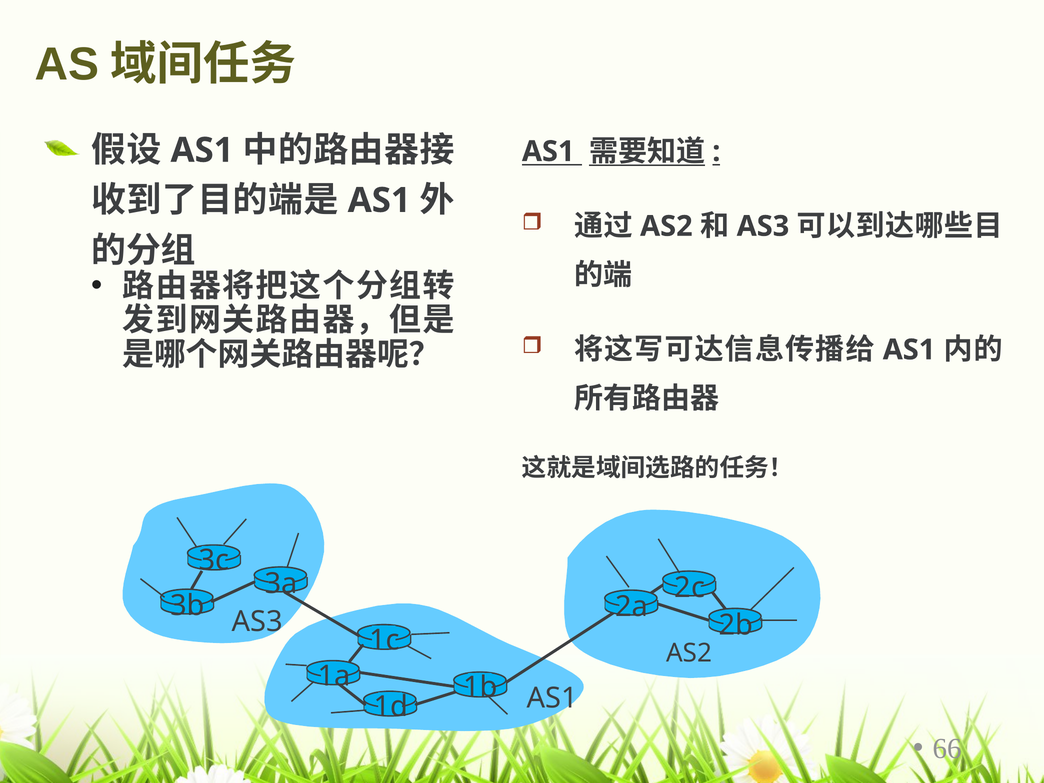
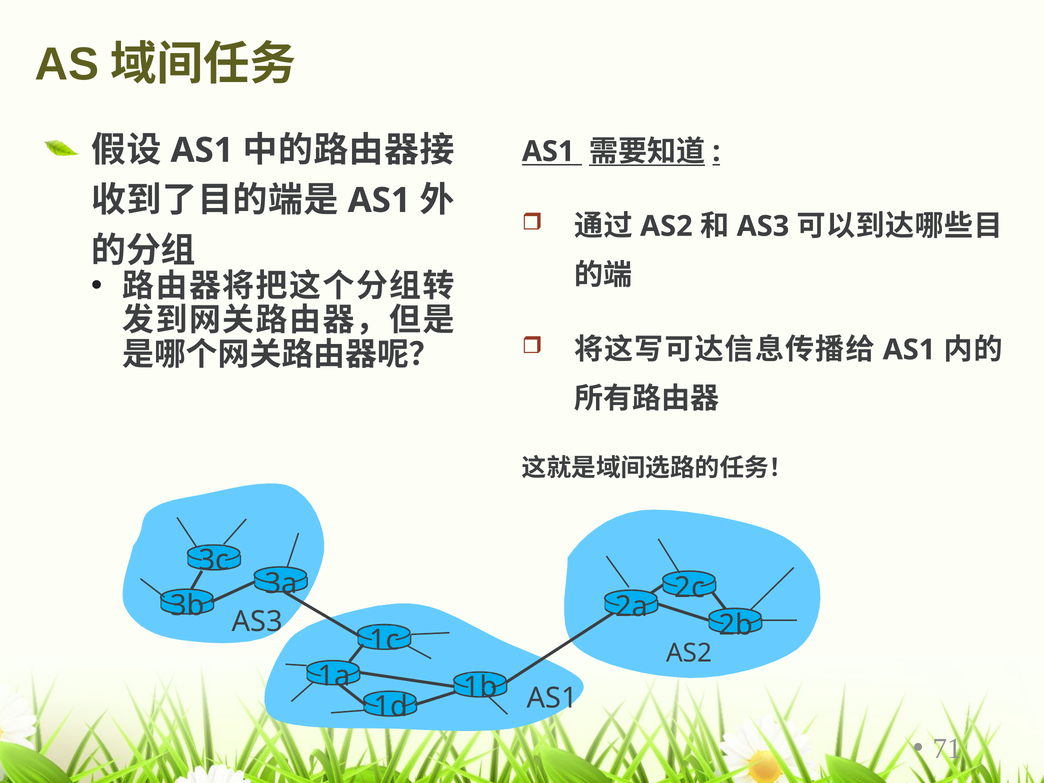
66: 66 -> 71 (947, 749)
